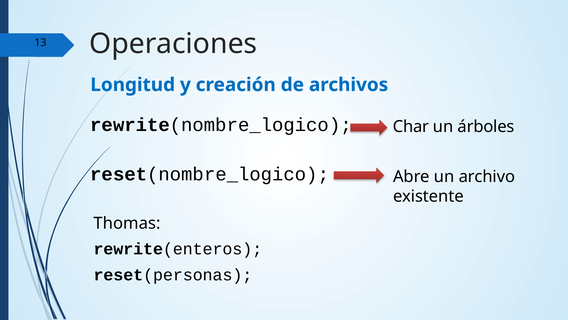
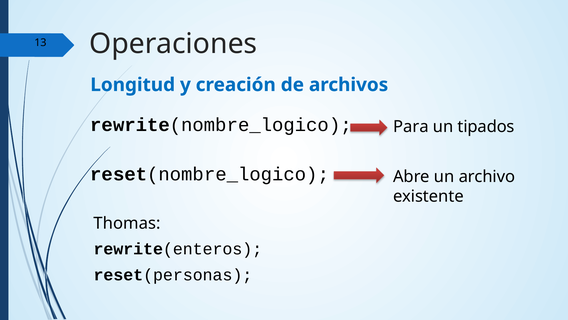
Char: Char -> Para (411, 126)
árboles: árboles -> tipados (486, 126)
